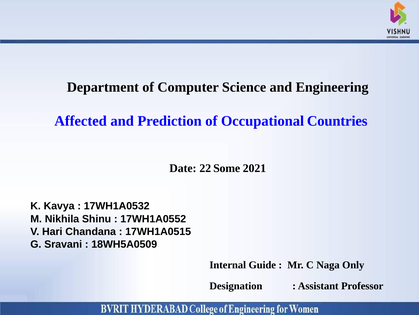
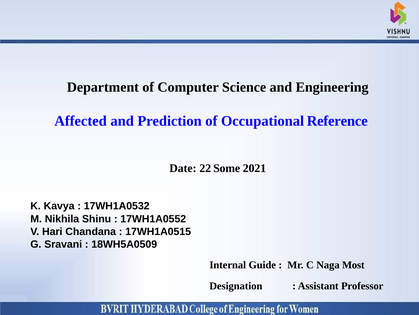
Countries: Countries -> Reference (337, 121)
Only: Only -> Most (353, 264)
